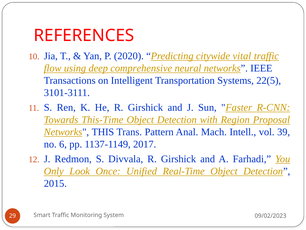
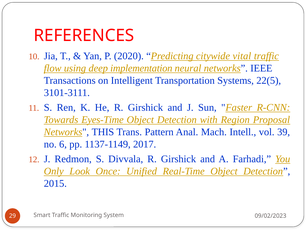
comprehensive: comprehensive -> implementation (141, 68)
This-Time: This-Time -> Eyes-Time (102, 119)
